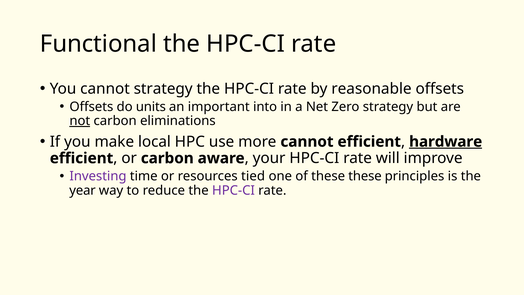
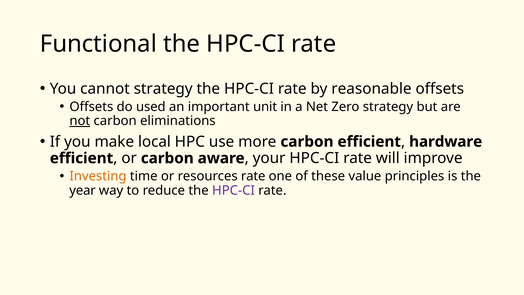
units: units -> used (151, 107)
into: into -> unit (265, 107)
more cannot: cannot -> carbon (307, 142)
hardware underline: present -> none (446, 142)
Investing colour: purple -> orange (98, 176)
resources tied: tied -> rate (253, 176)
these these: these -> value (365, 176)
